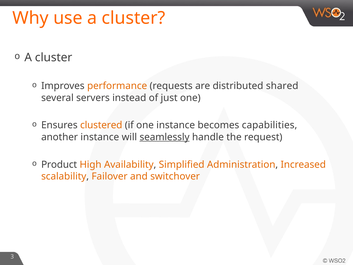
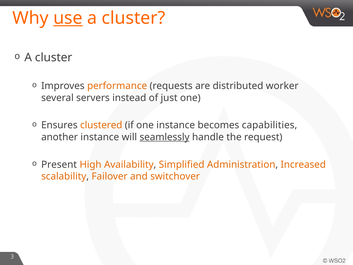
use underline: none -> present (68, 18)
shared: shared -> worker (282, 86)
Product: Product -> Present (59, 164)
